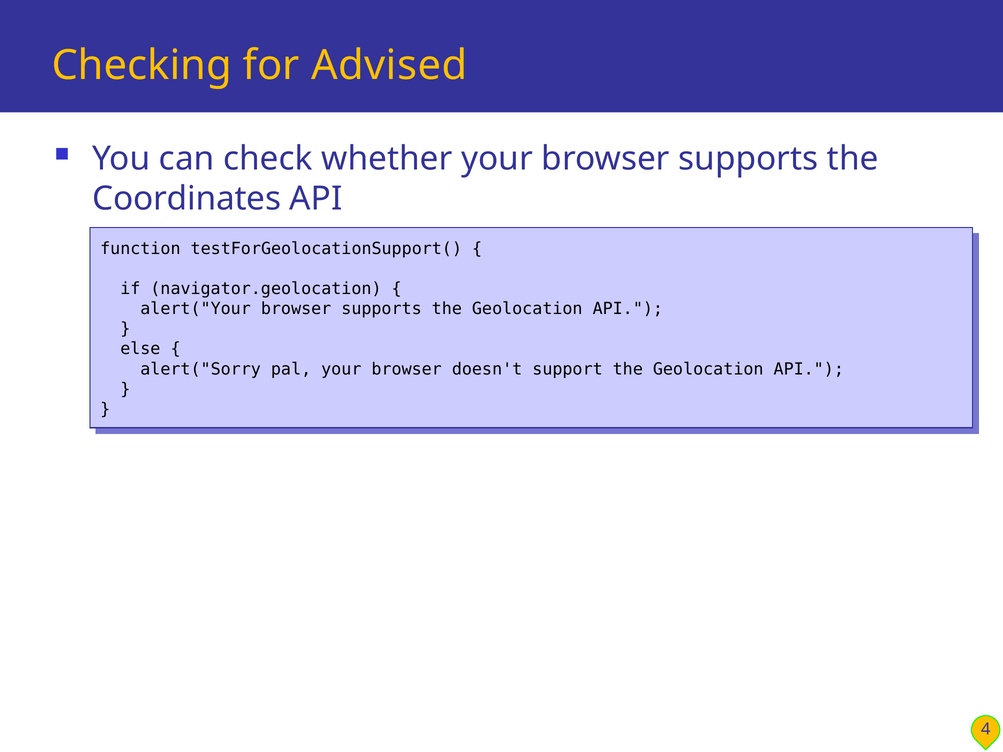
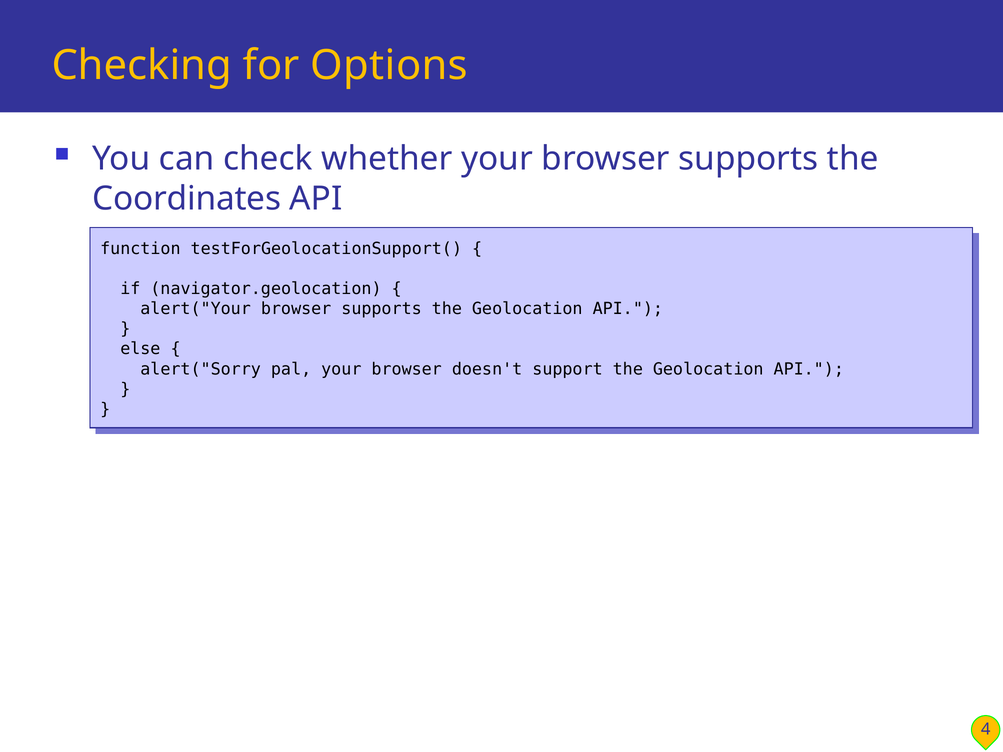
Advised: Advised -> Options (389, 65)
